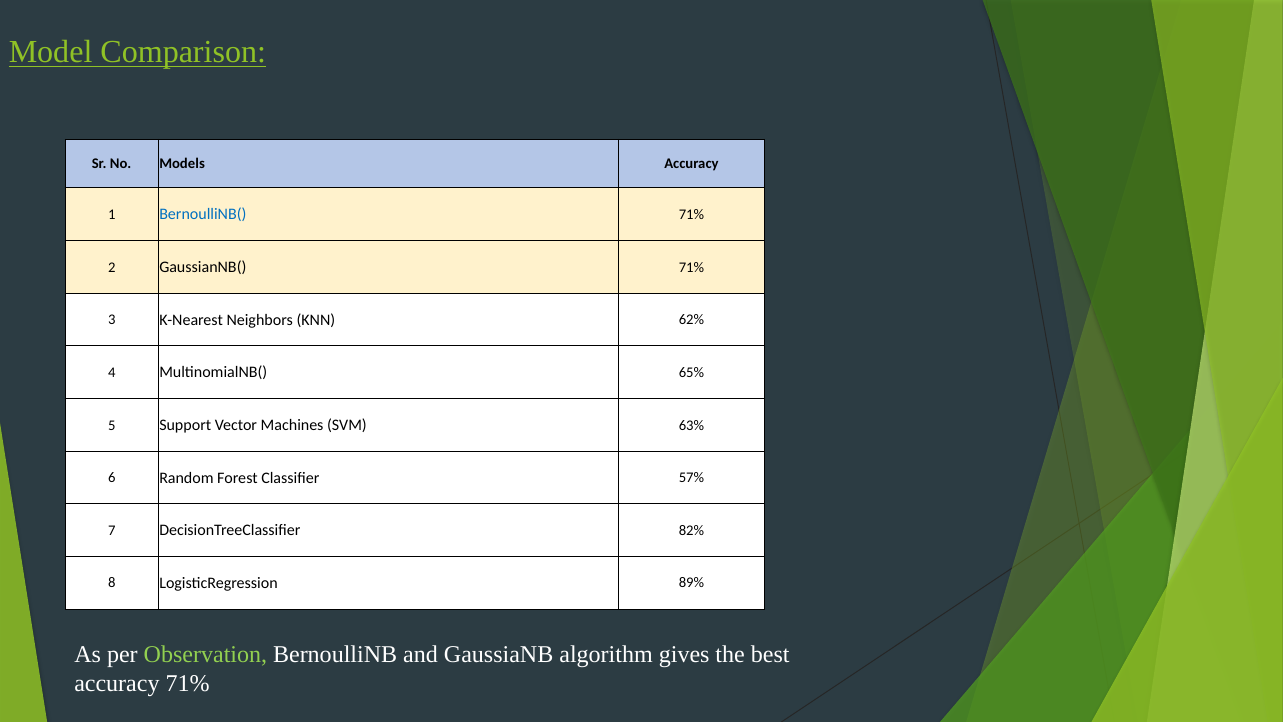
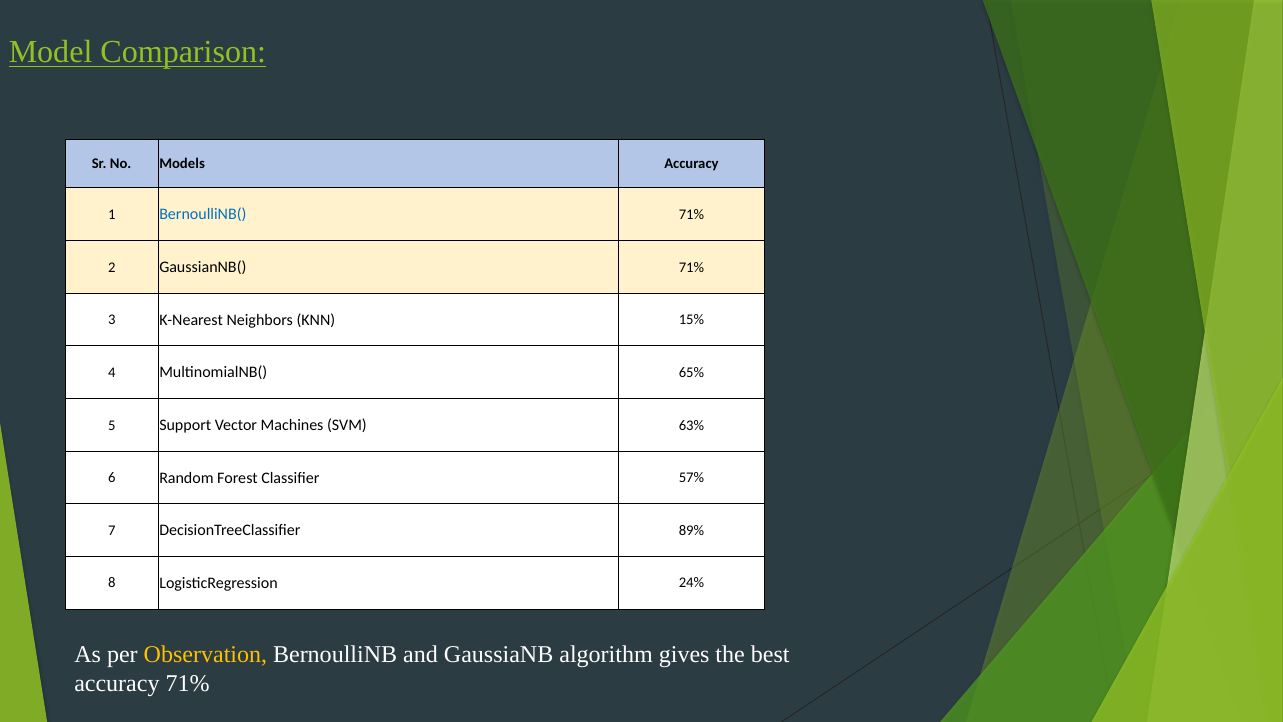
62%: 62% -> 15% (691, 320)
82%: 82% -> 89% (691, 530)
89%: 89% -> 24% (691, 583)
Observation colour: light green -> yellow (205, 654)
